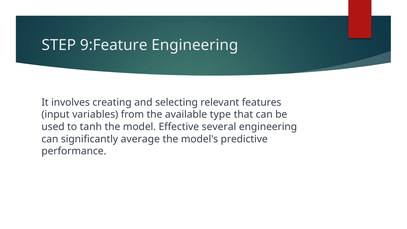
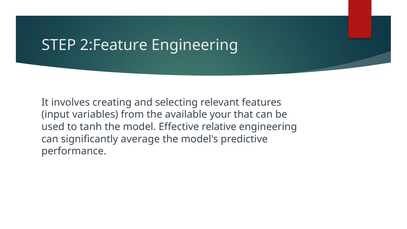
9:Feature: 9:Feature -> 2:Feature (114, 45)
type: type -> your (221, 115)
several: several -> relative (219, 127)
